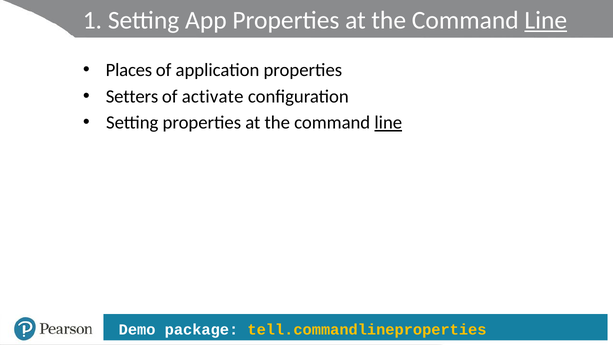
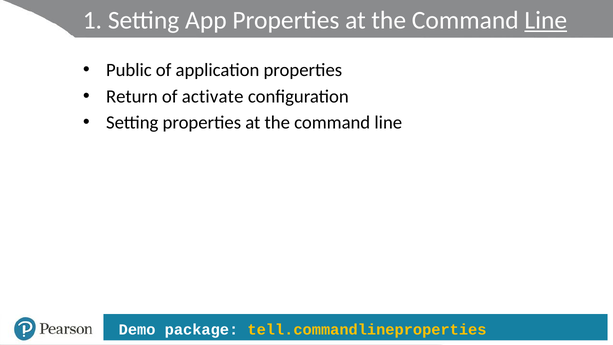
Places: Places -> Public (129, 70)
Setters: Setters -> Return (132, 96)
line underline: present -> none (388, 123)
